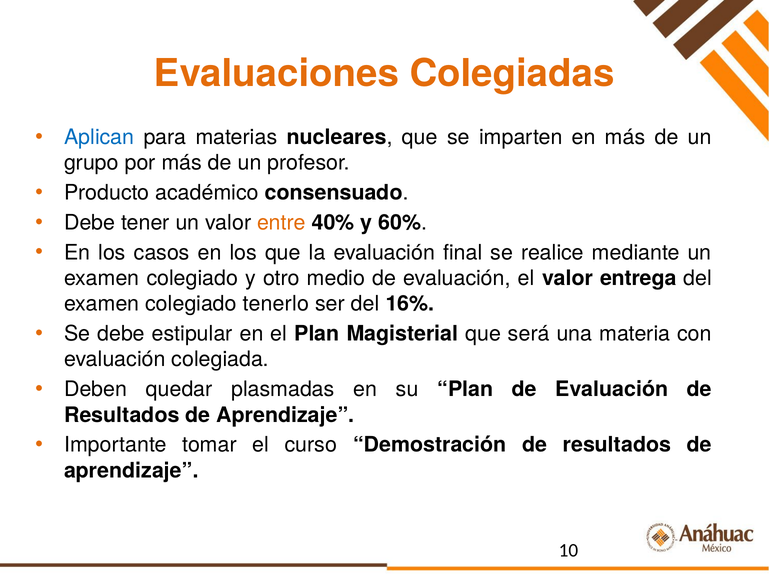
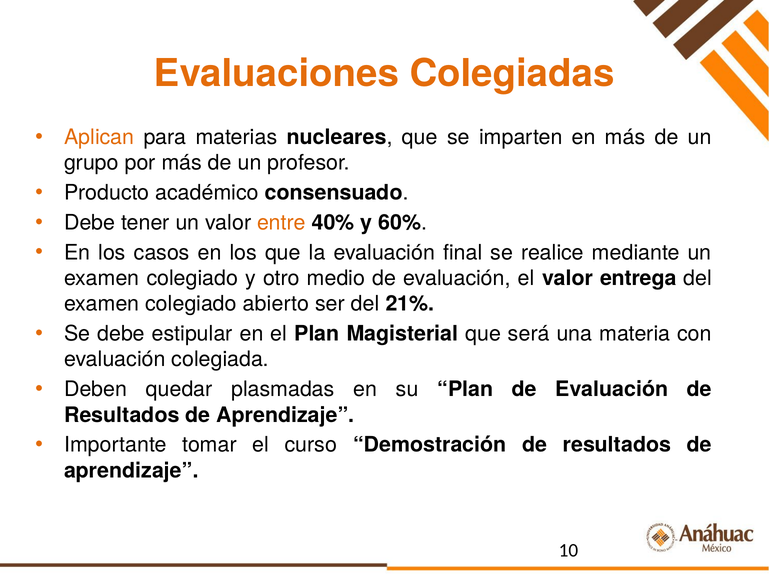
Aplican colour: blue -> orange (99, 137)
tenerlo: tenerlo -> abierto (276, 304)
16%: 16% -> 21% (410, 304)
